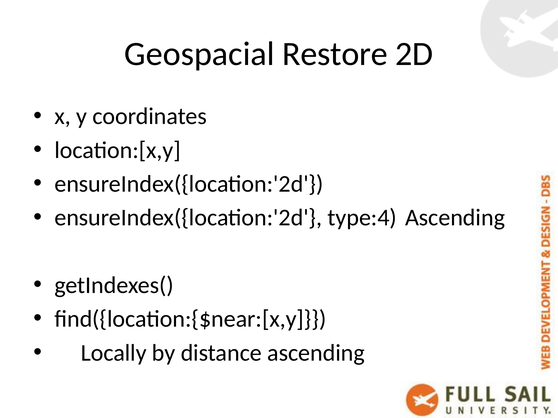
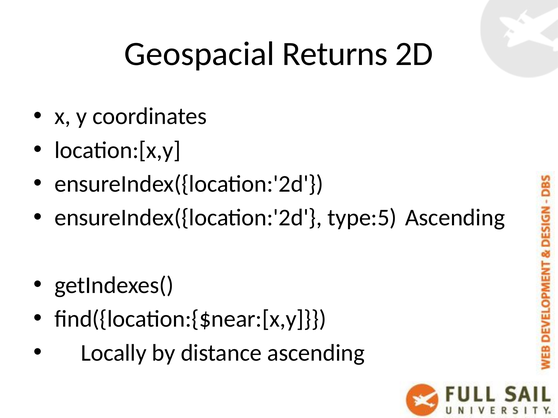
Restore: Restore -> Returns (335, 54)
type:4: type:4 -> type:5 (362, 218)
